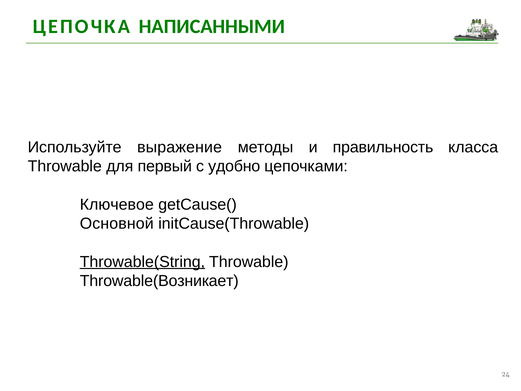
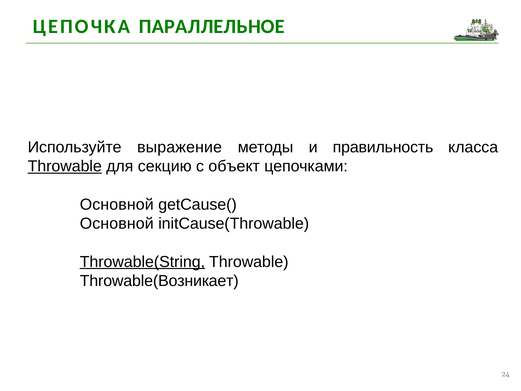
НАПИСАННЫМИ: НАПИСАННЫМИ -> ПАРАЛЛЕЛЬНОЕ (212, 26)
Throwable underline: none -> present (65, 166)
первый: первый -> секцию (165, 166)
удобно: удобно -> объект (234, 166)
Ключевое: Ключевое -> Основной (117, 204)
